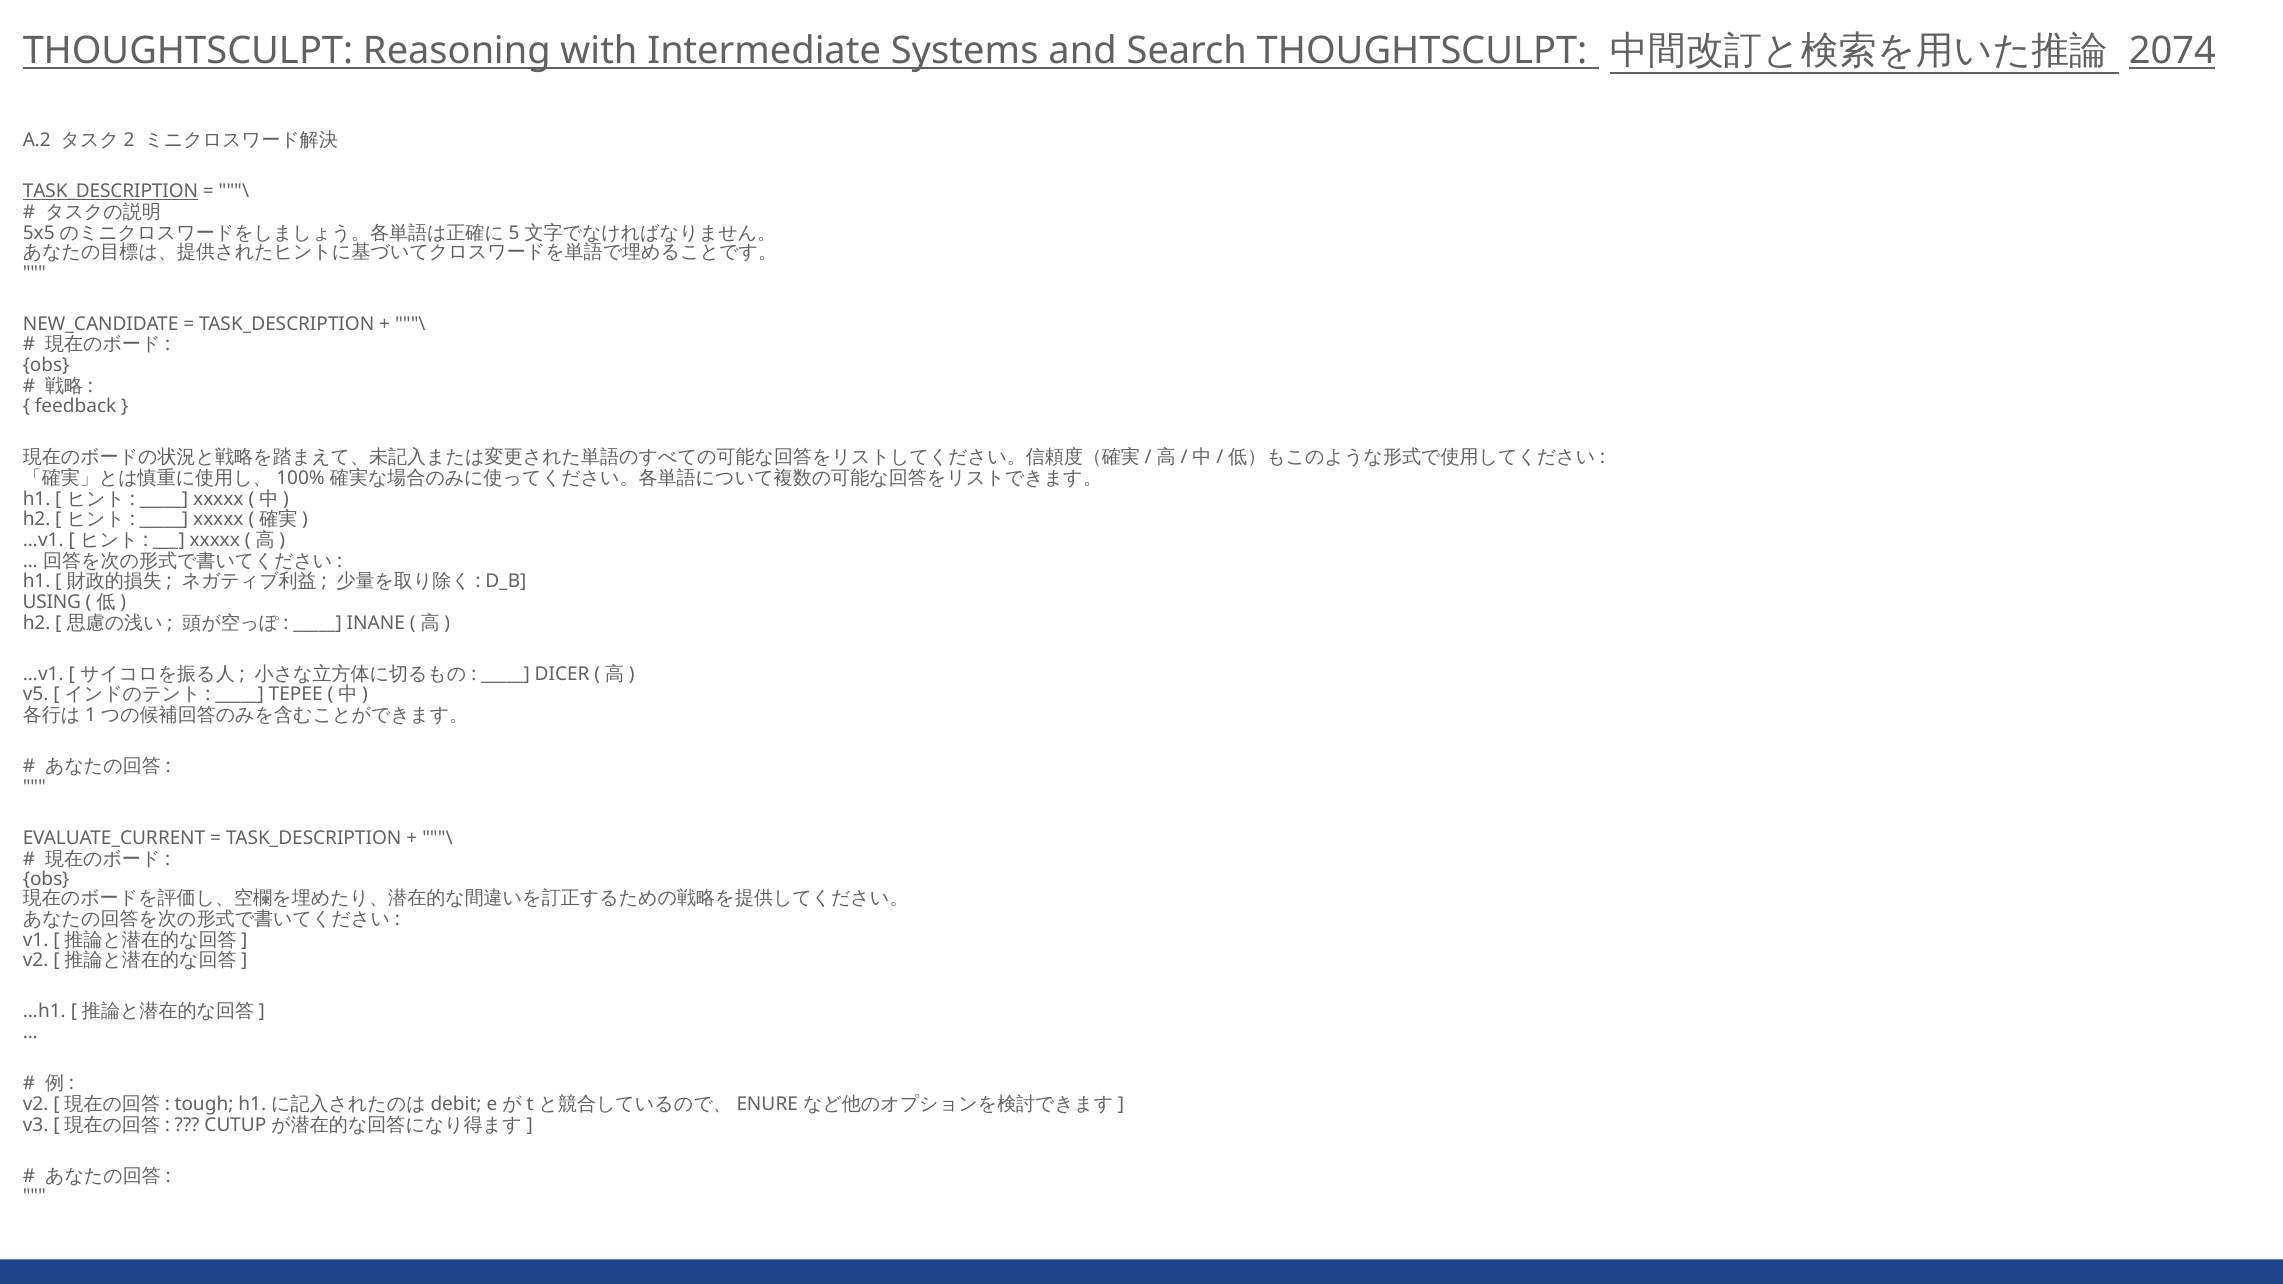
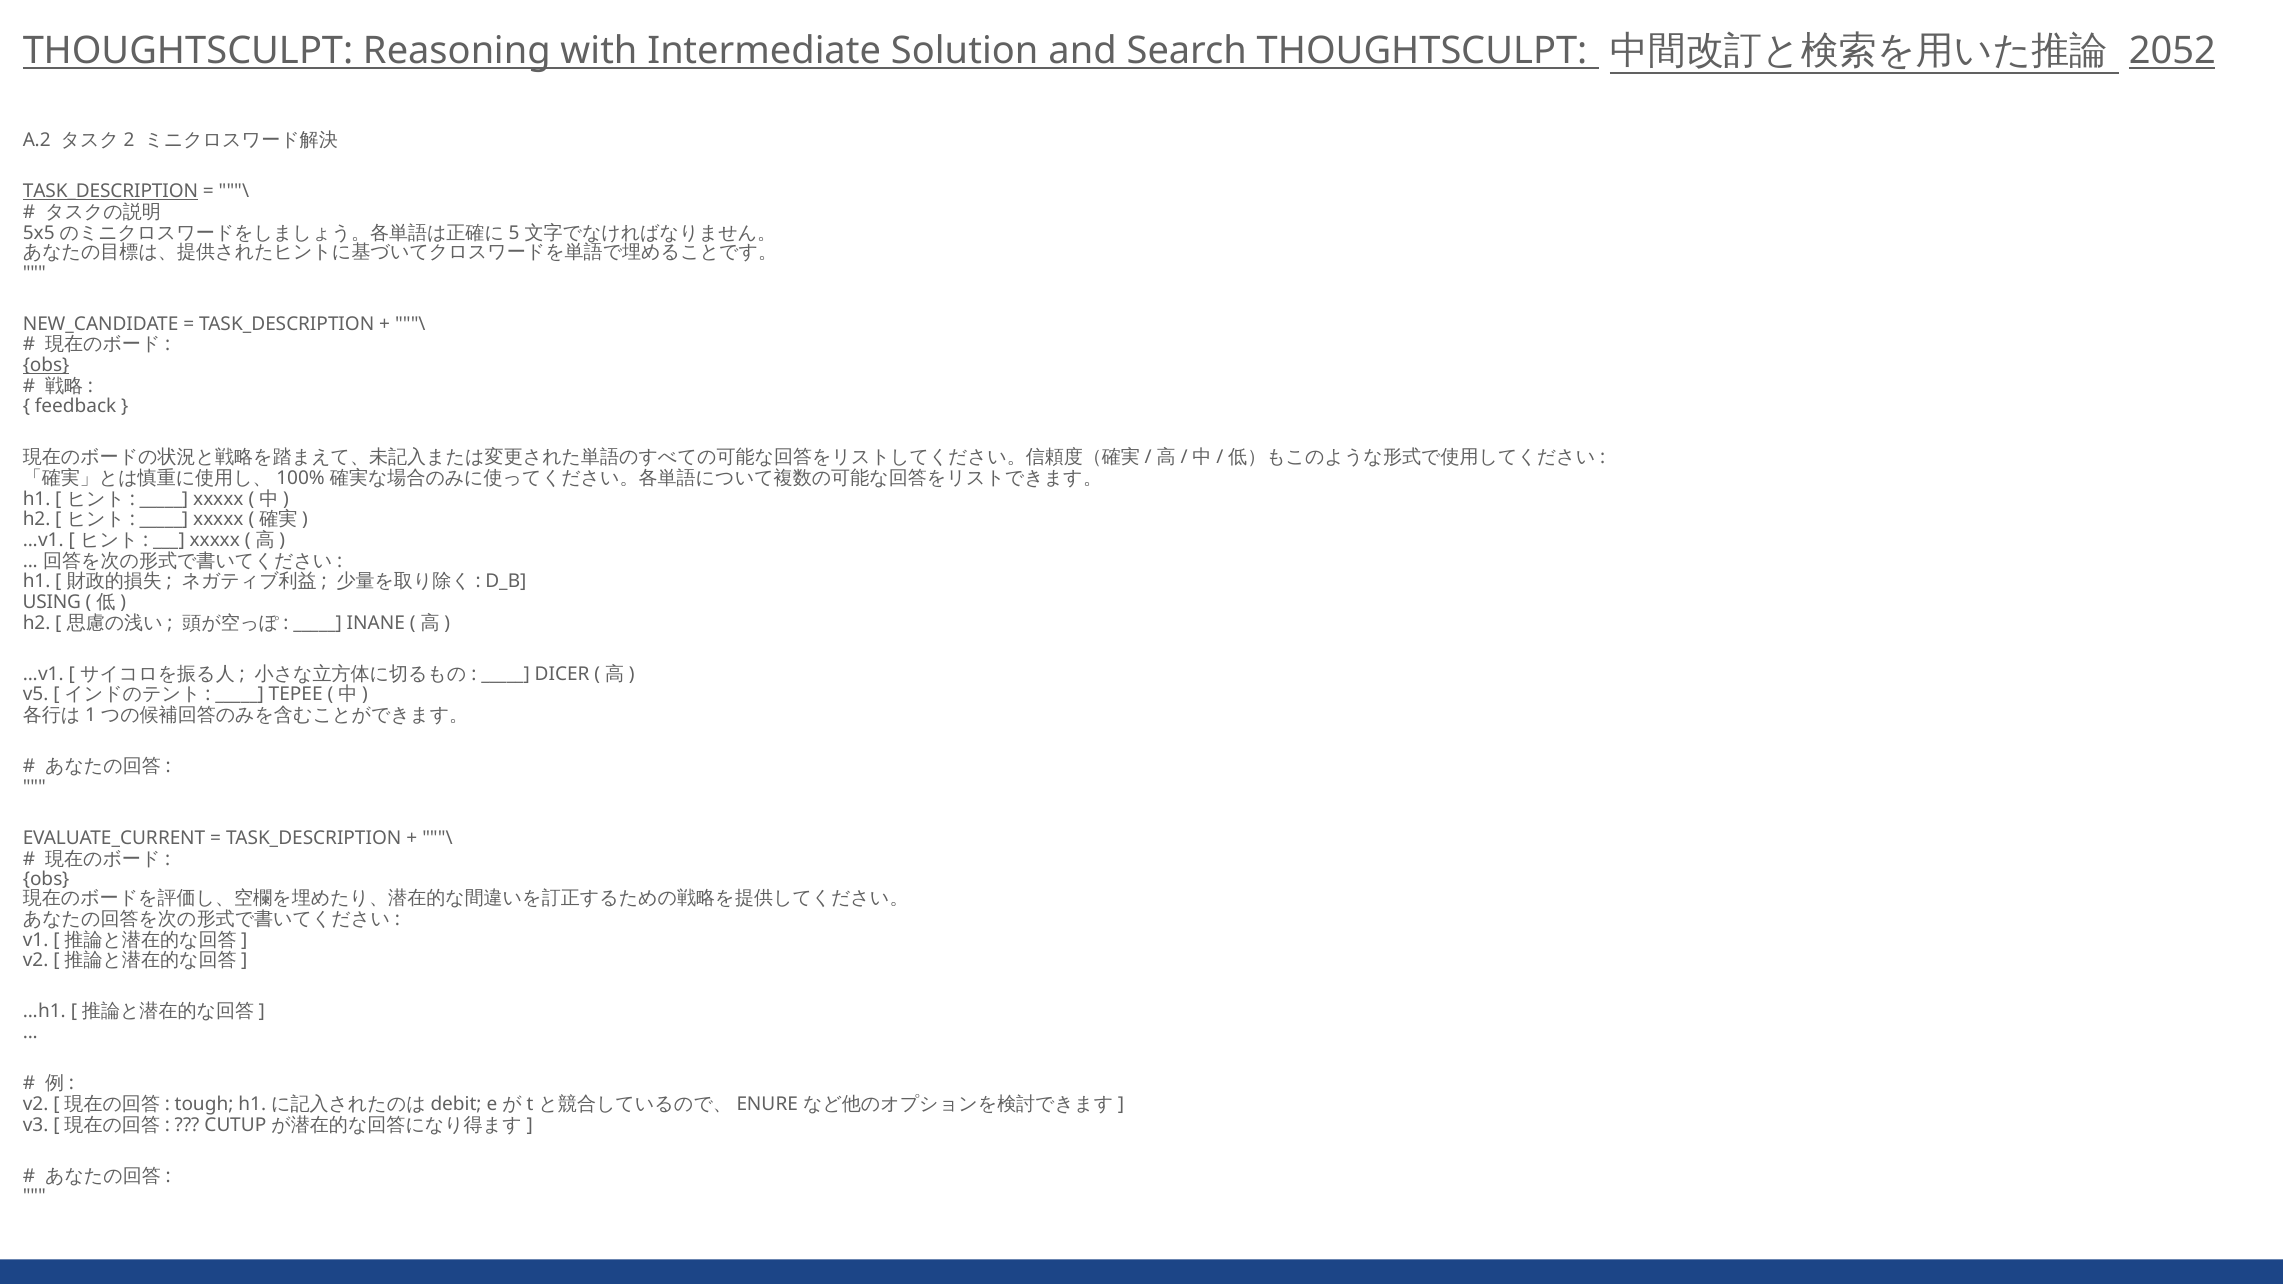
Systems: Systems -> Solution (965, 51)
2074: 2074 -> 2052 (2172, 51)
obs underline: none -> present (46, 365)
